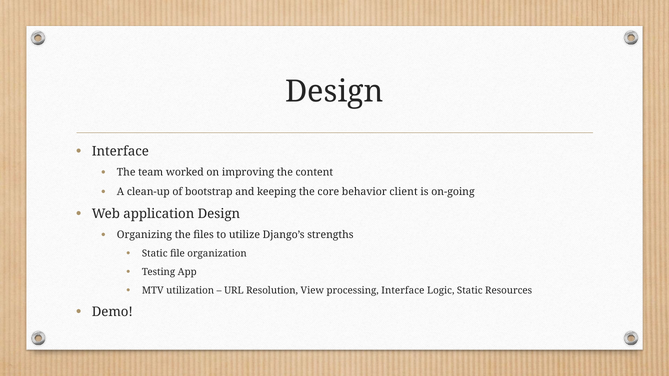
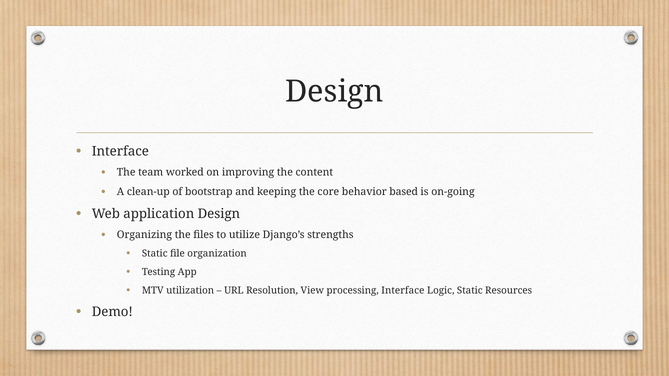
client: client -> based (404, 192)
